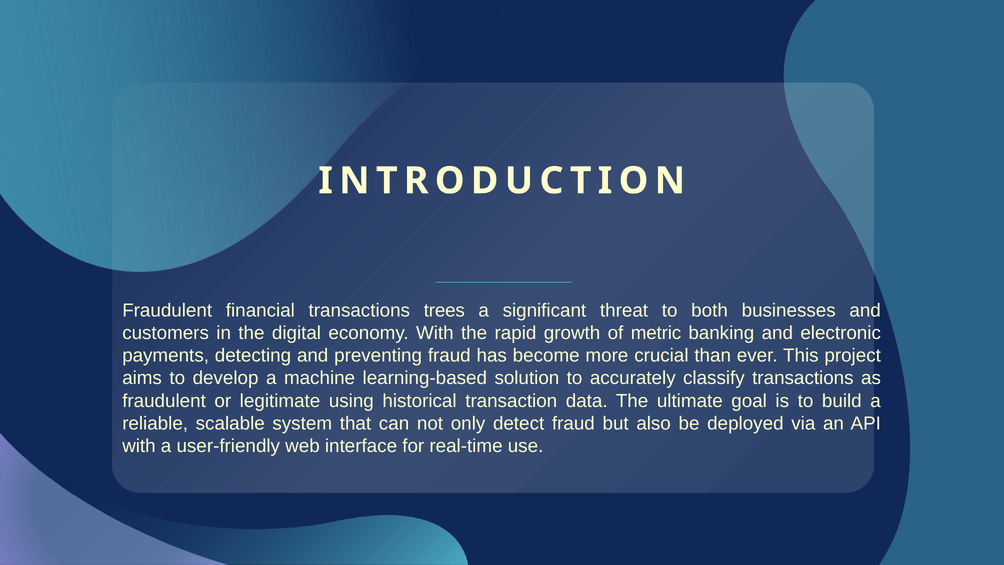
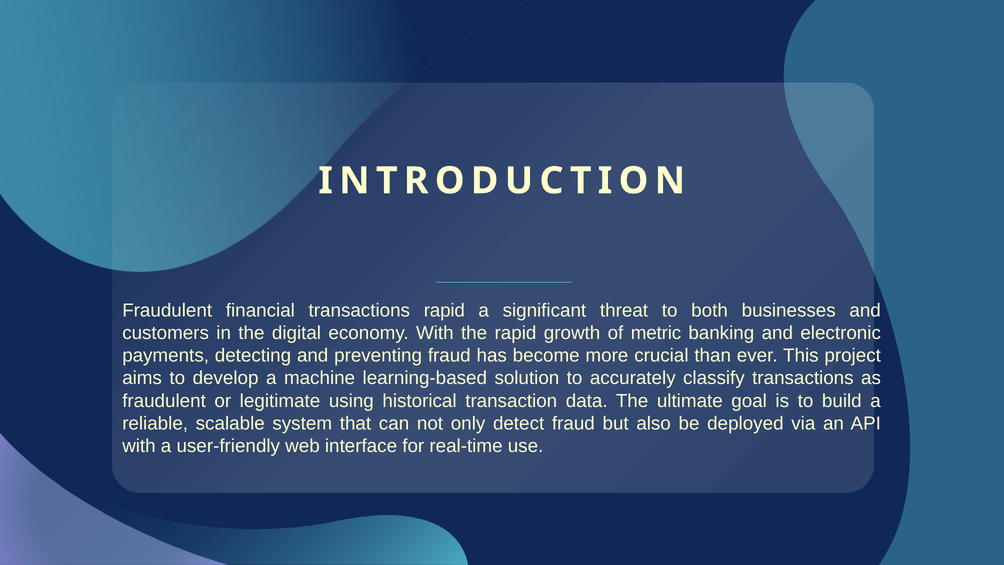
transactions trees: trees -> rapid (444, 310)
